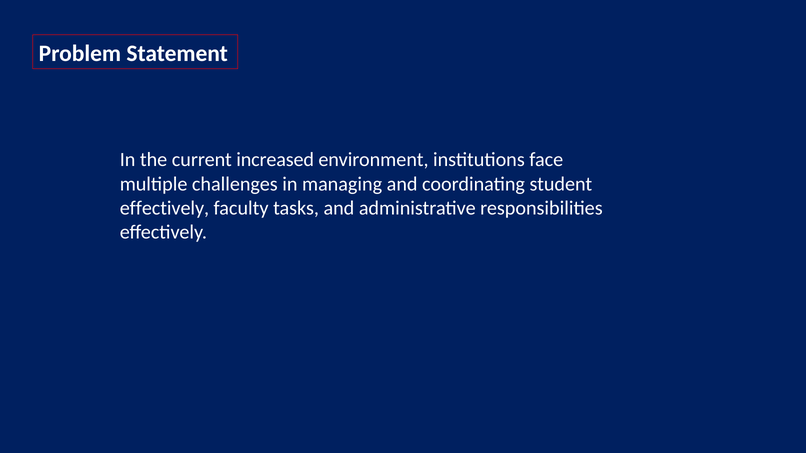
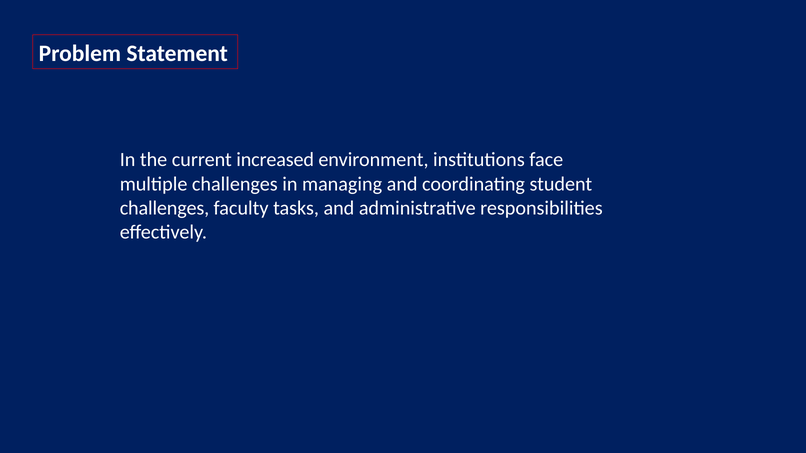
effectively: effectively -> challenges (164, 208)
